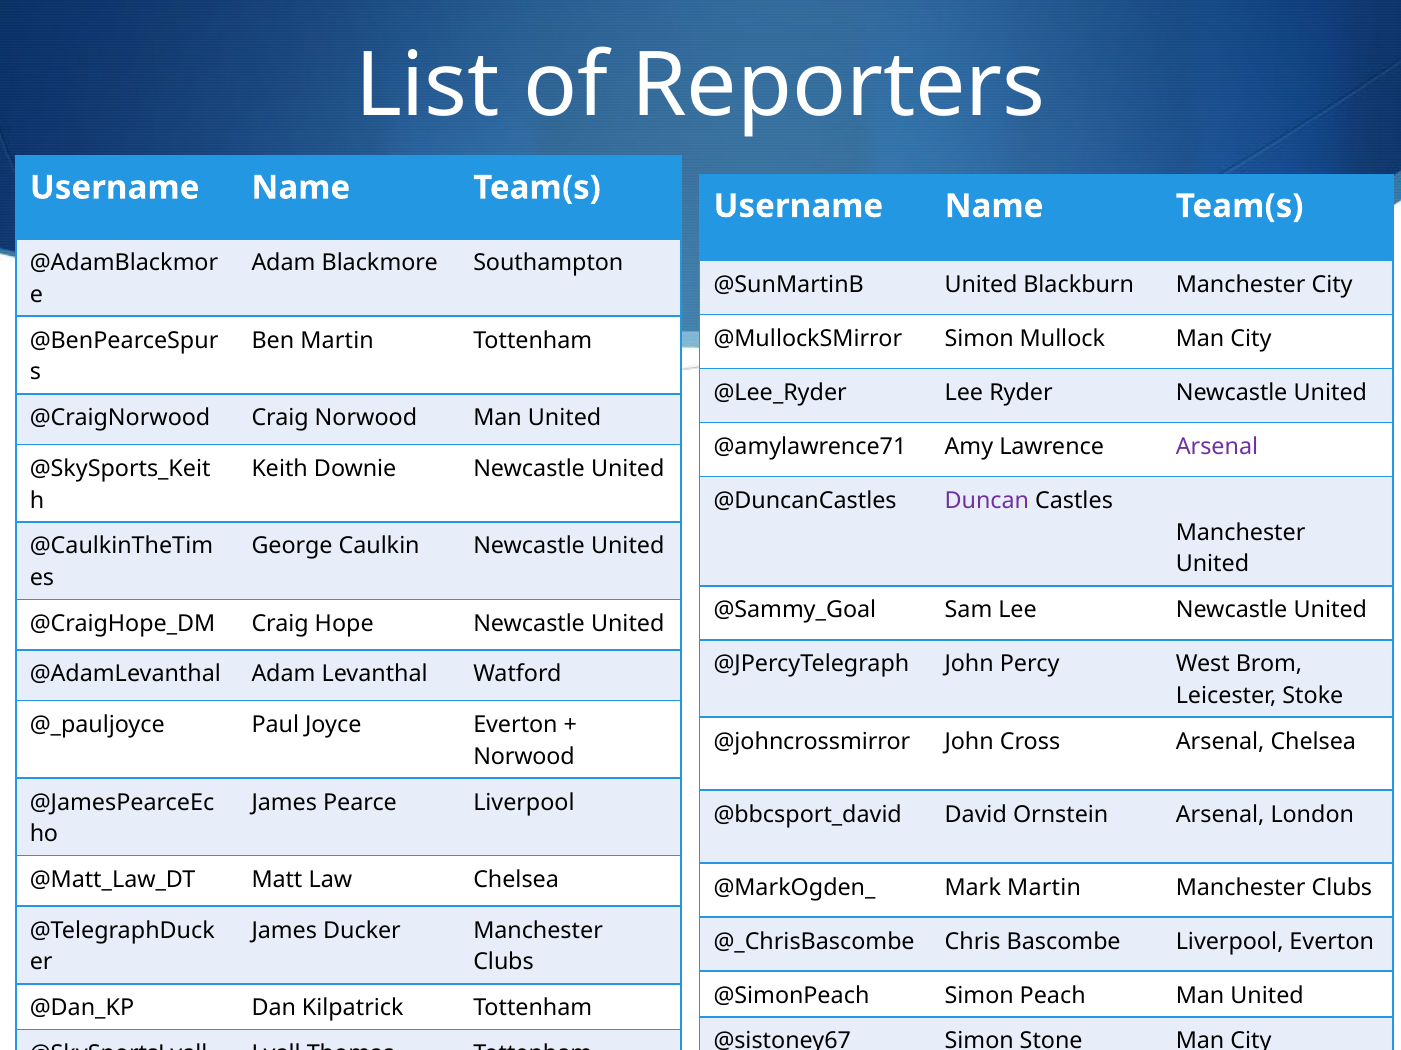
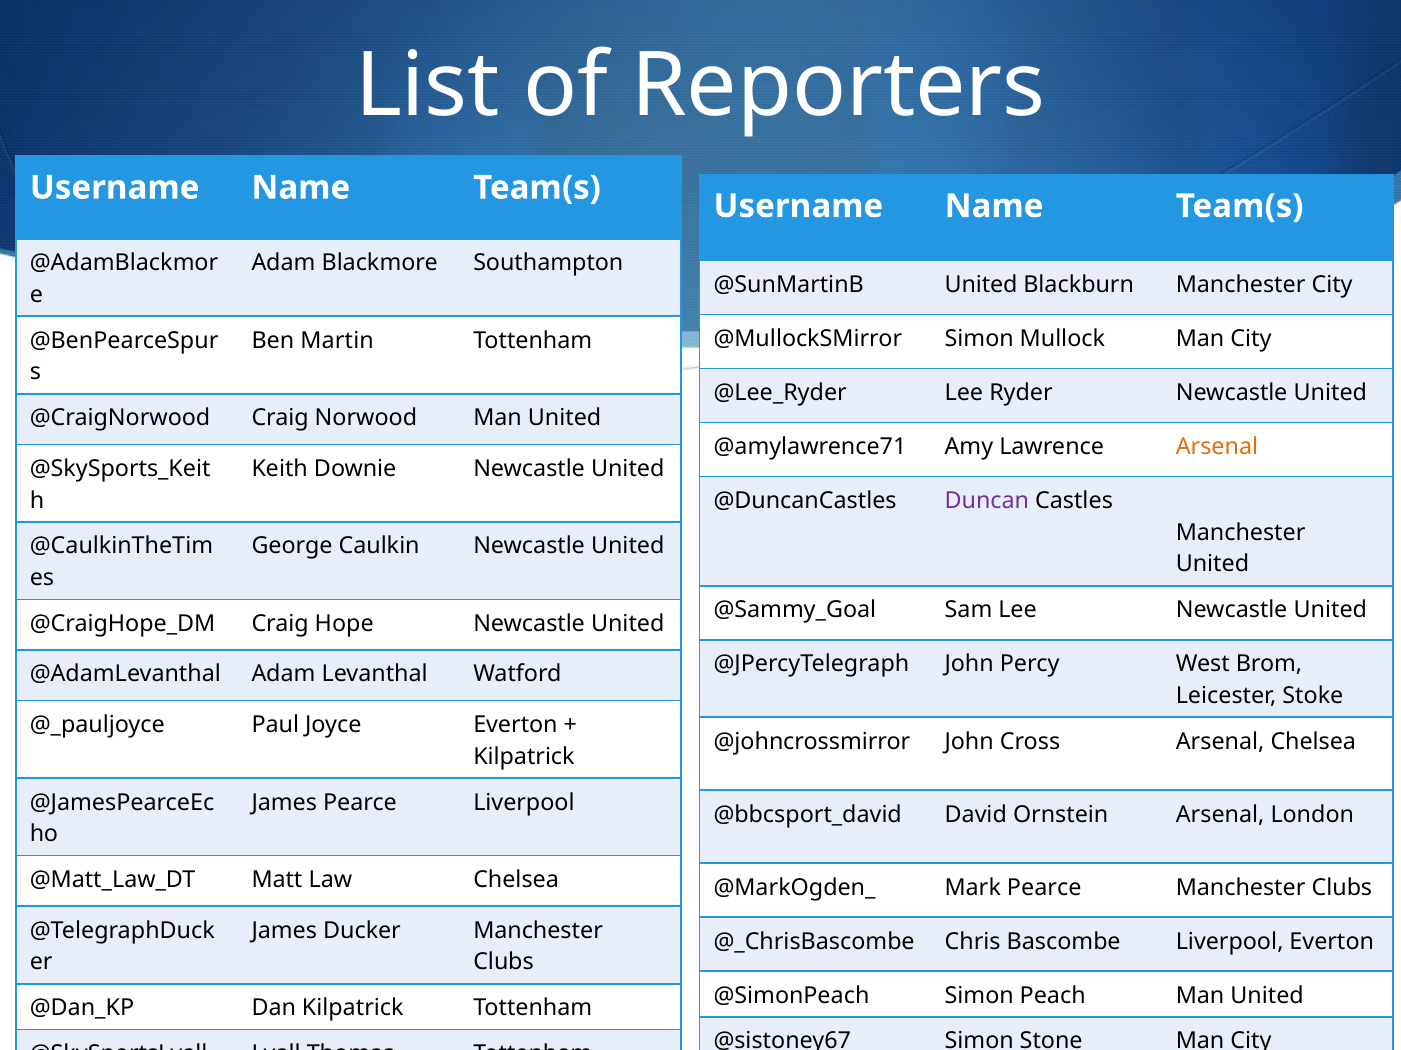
Arsenal colour: purple -> orange (1217, 447)
Norwood: Norwood -> Kilpatrick (524, 757)
Mark Martin: Martin -> Pearce (1044, 888)
